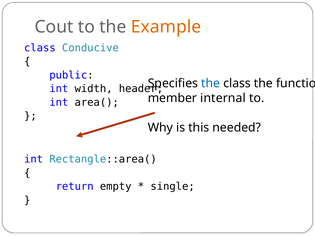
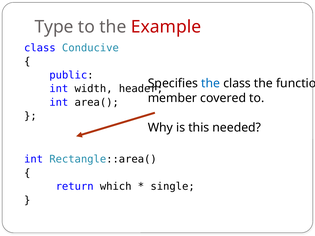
Cout: Cout -> Type (54, 27)
Example colour: orange -> red (166, 27)
internal: internal -> covered (223, 98)
empty: empty -> which (116, 187)
